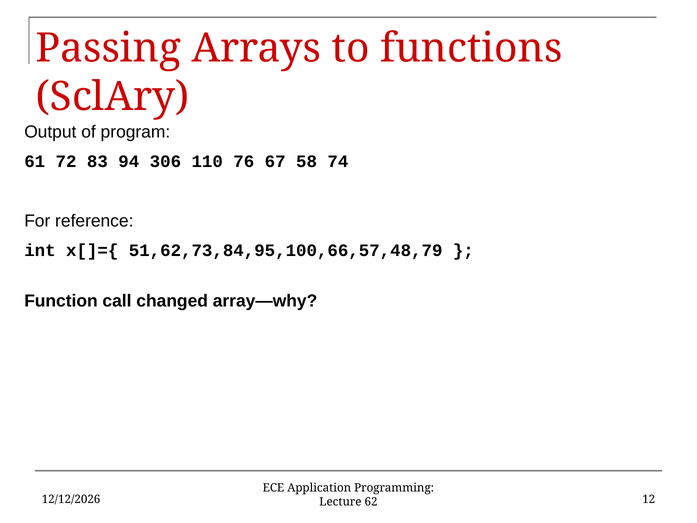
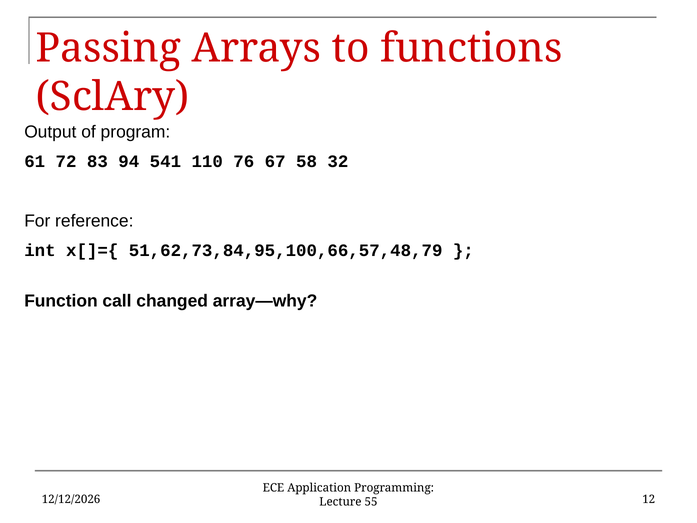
306: 306 -> 541 (165, 161)
74: 74 -> 32 (338, 161)
62: 62 -> 55 (371, 501)
